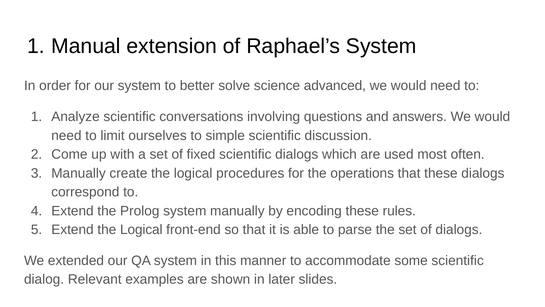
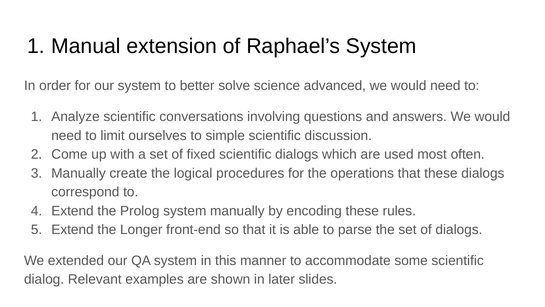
Extend the Logical: Logical -> Longer (141, 229)
